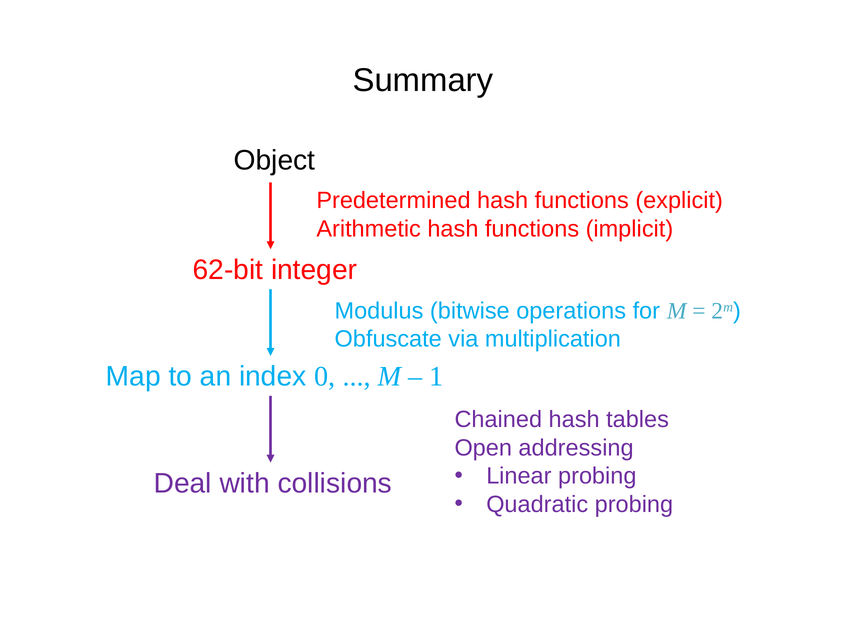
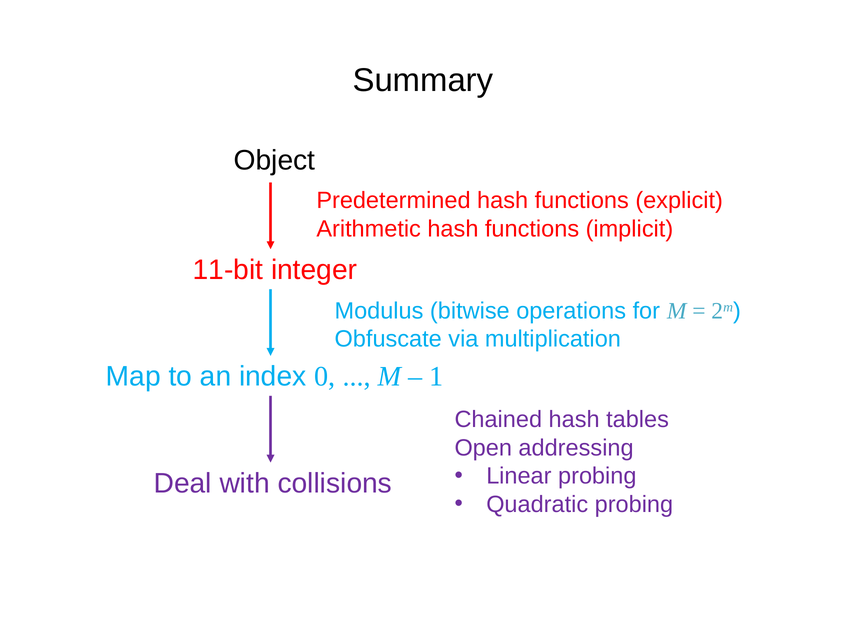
62-bit: 62-bit -> 11-bit (228, 270)
